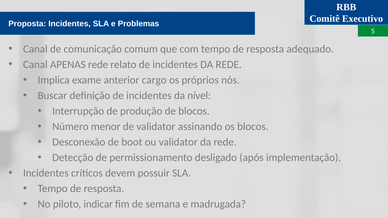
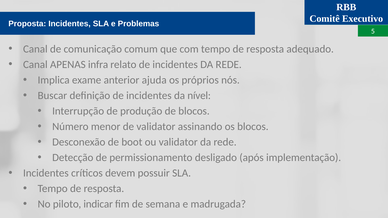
APENAS rede: rede -> infra (98, 65)
cargo: cargo -> ajuda (154, 80)
